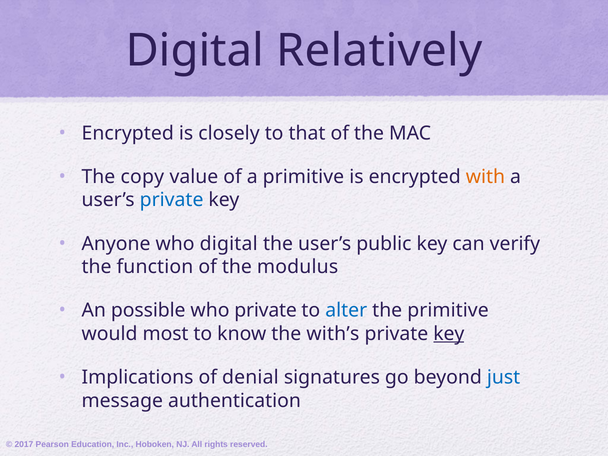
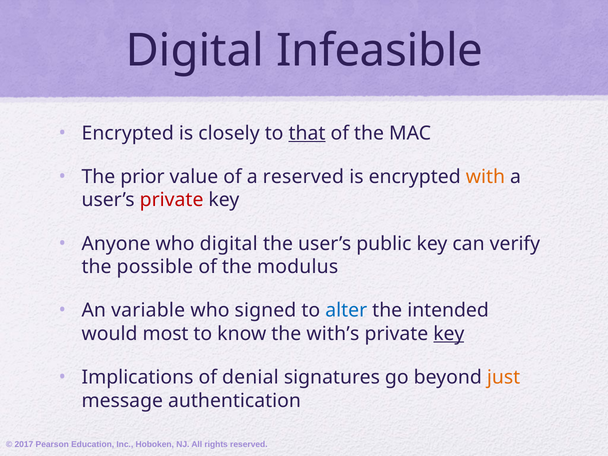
Relatively: Relatively -> Infeasible (380, 51)
that underline: none -> present (307, 133)
copy: copy -> prior (142, 177)
a primitive: primitive -> reserved (303, 177)
private colour: blue -> red (172, 200)
function: function -> possible (155, 267)
possible: possible -> variable (148, 310)
who private: private -> signed (265, 310)
the primitive: primitive -> intended (448, 310)
just colour: blue -> orange (504, 377)
